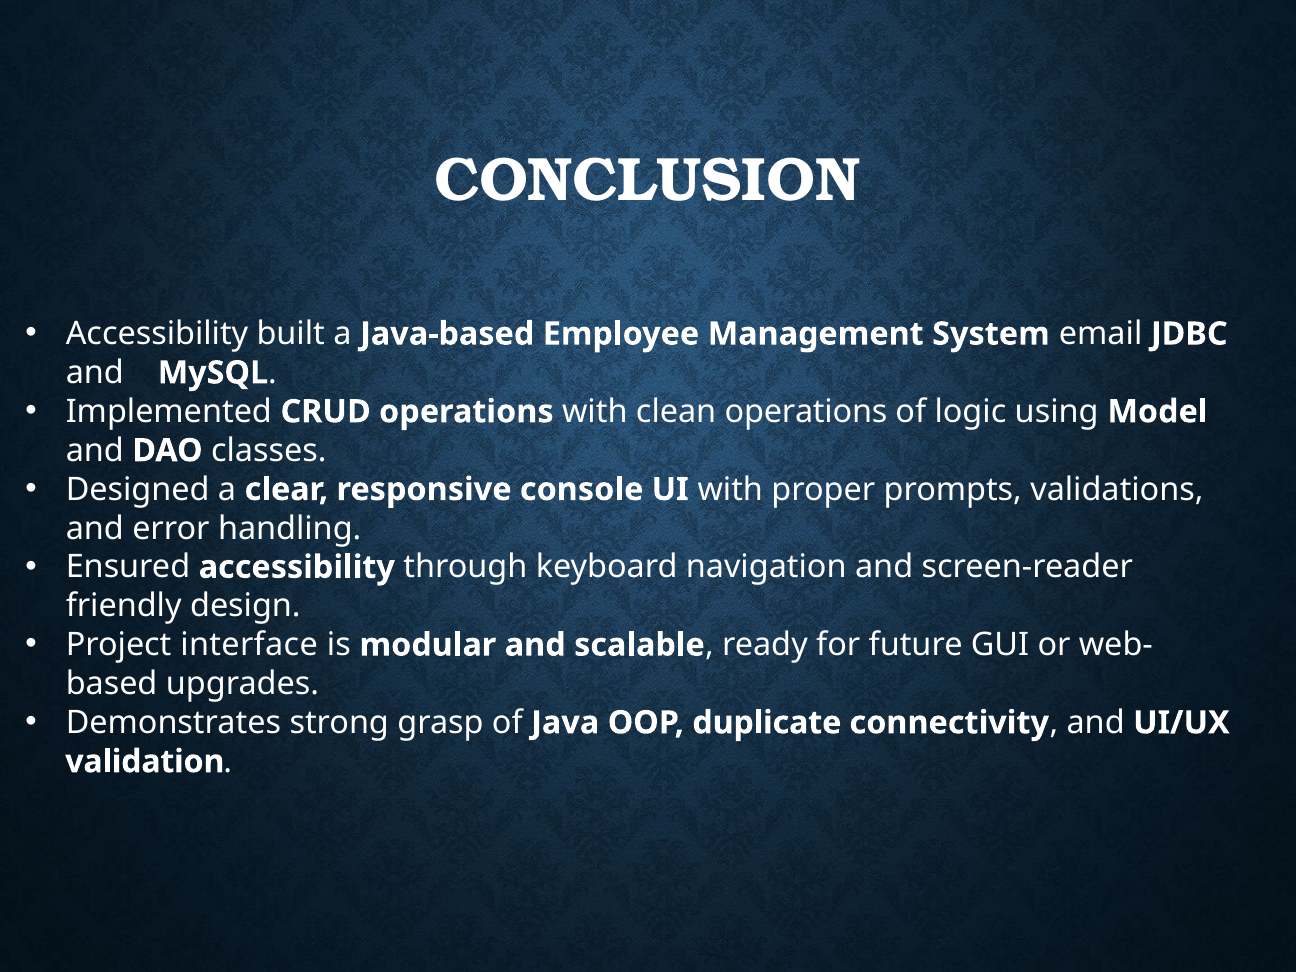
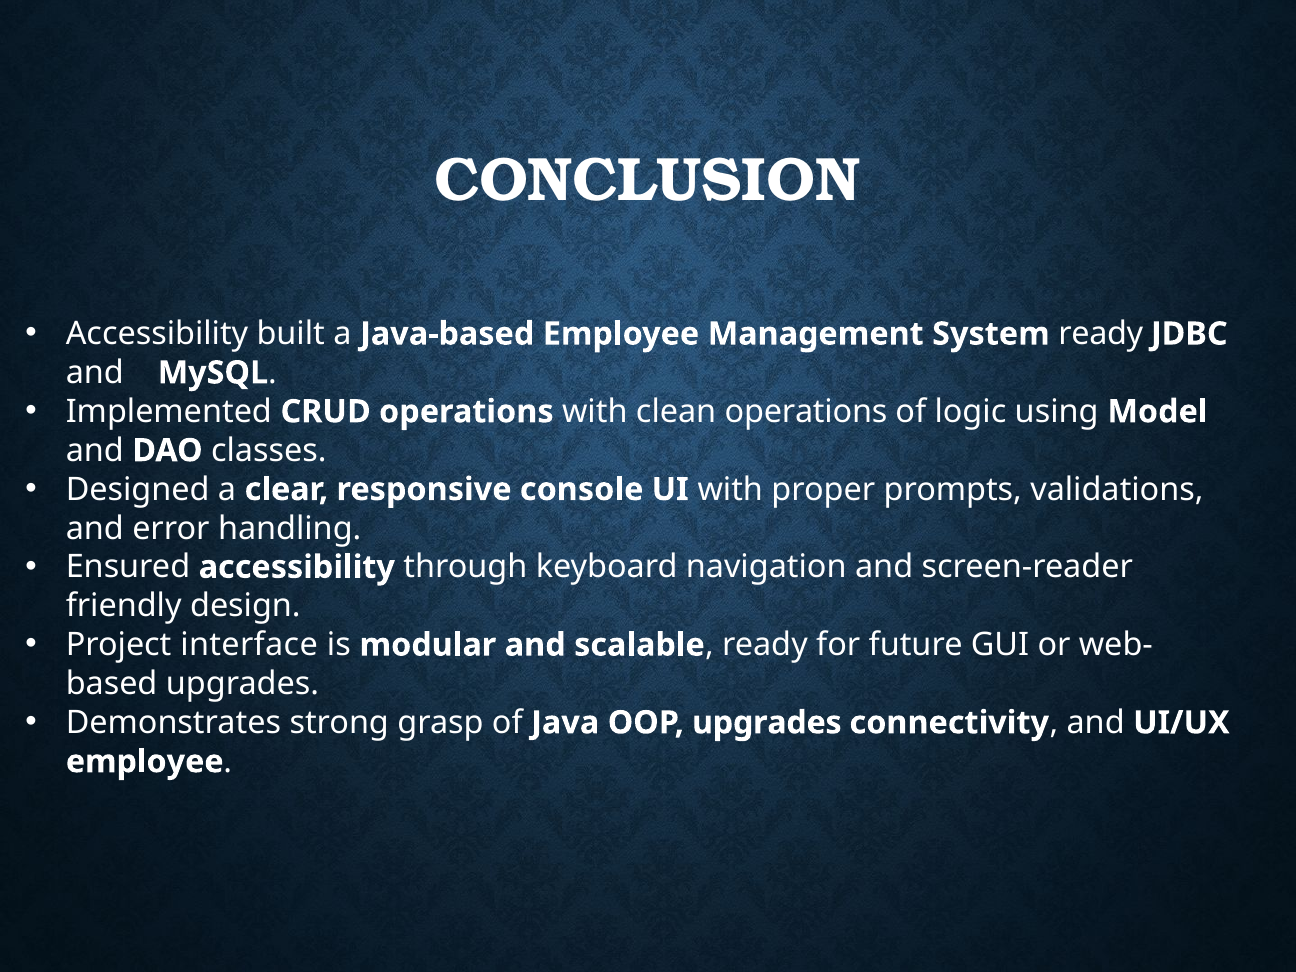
System email: email -> ready (1101, 334)
OOP duplicate: duplicate -> upgrades (767, 723)
validation: validation -> employee (145, 762)
